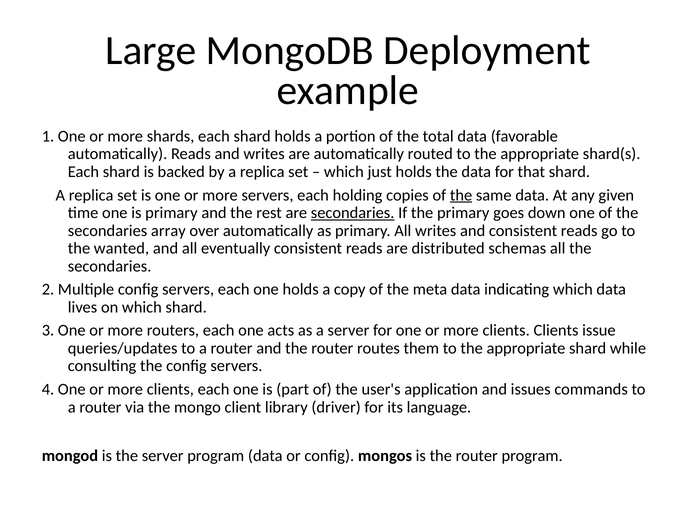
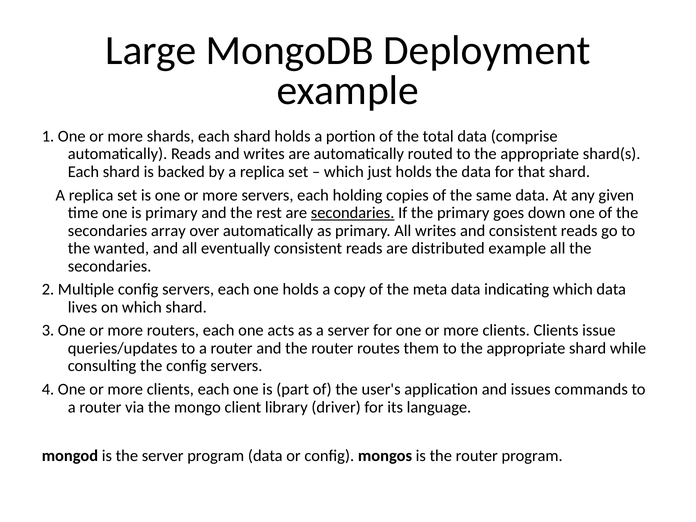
favorable: favorable -> comprise (524, 136)
the underline: present -> none (461, 195)
distributed schemas: schemas -> example (517, 248)
